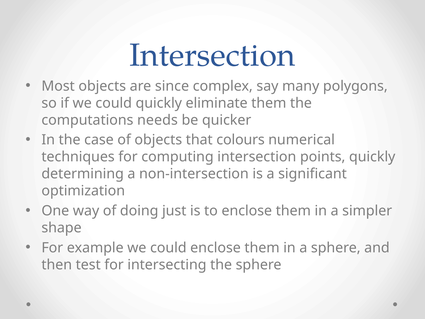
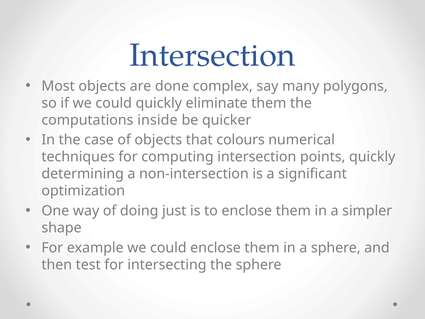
since: since -> done (172, 86)
needs: needs -> inside (157, 120)
